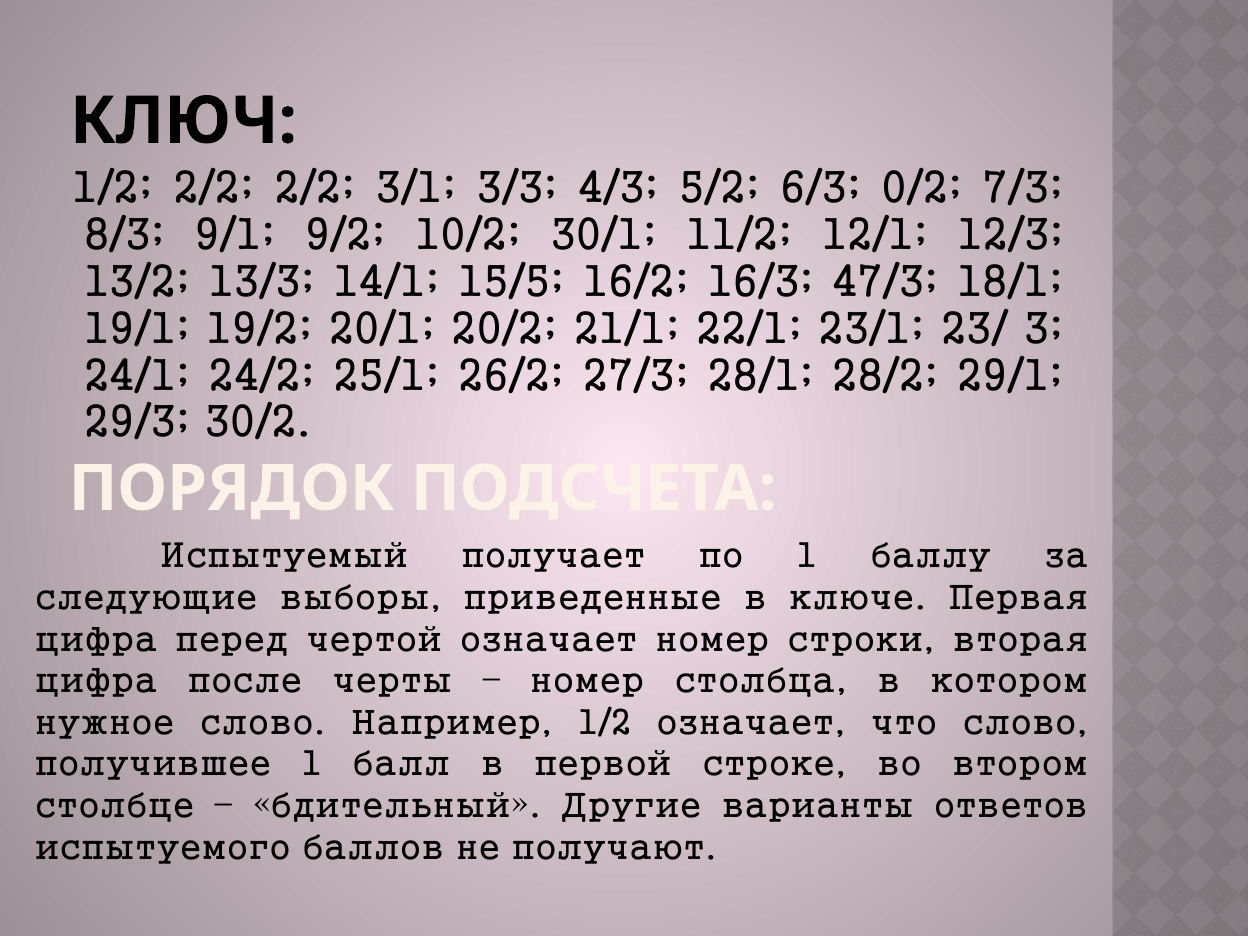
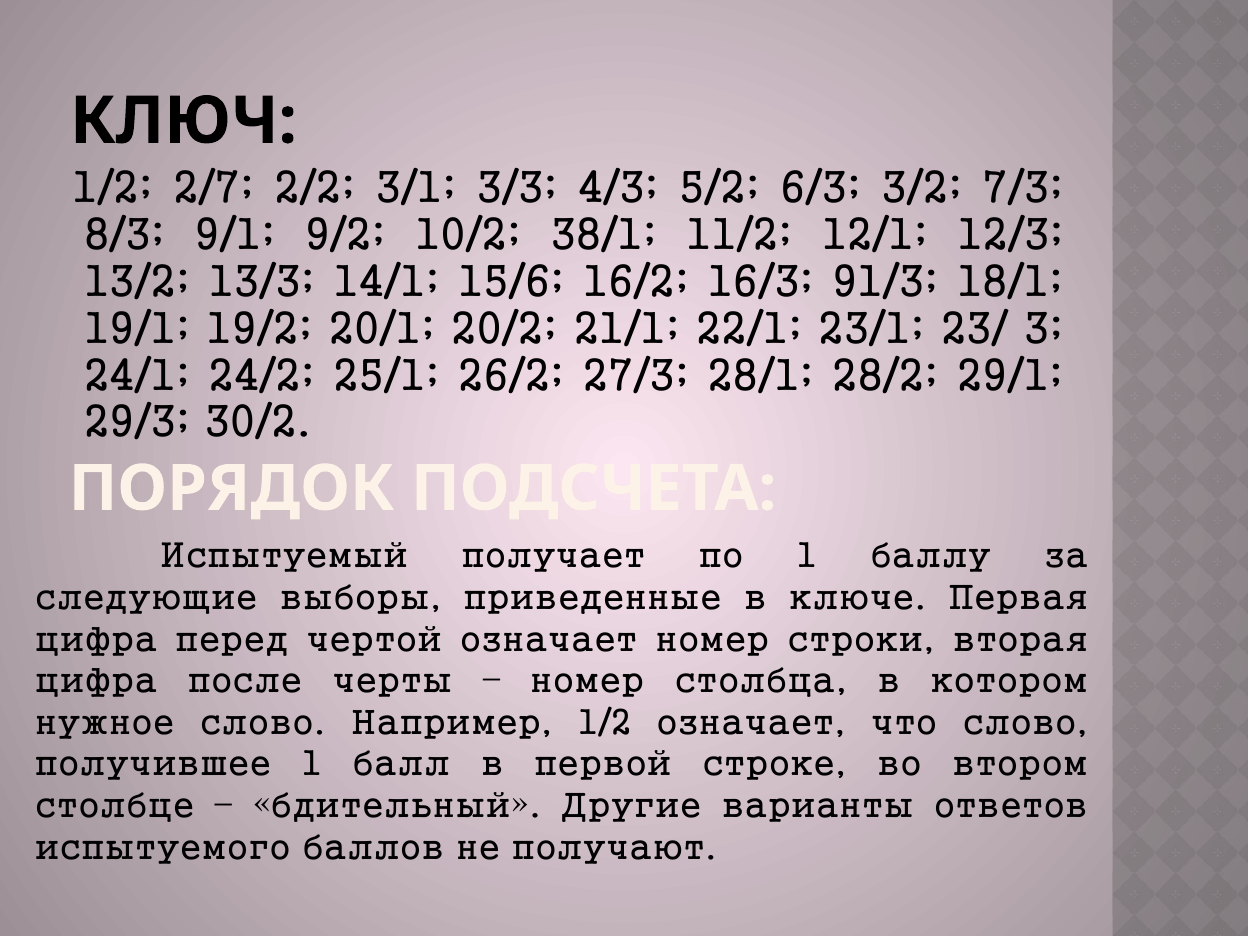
1/2 2/2: 2/2 -> 2/7 (214, 189)
0/2: 0/2 -> 3/2 (922, 189)
30/1: 30/1 -> 38/1 (604, 235)
15/5: 15/5 -> 15/6 (511, 282)
47/3: 47/3 -> 91/3 (885, 282)
